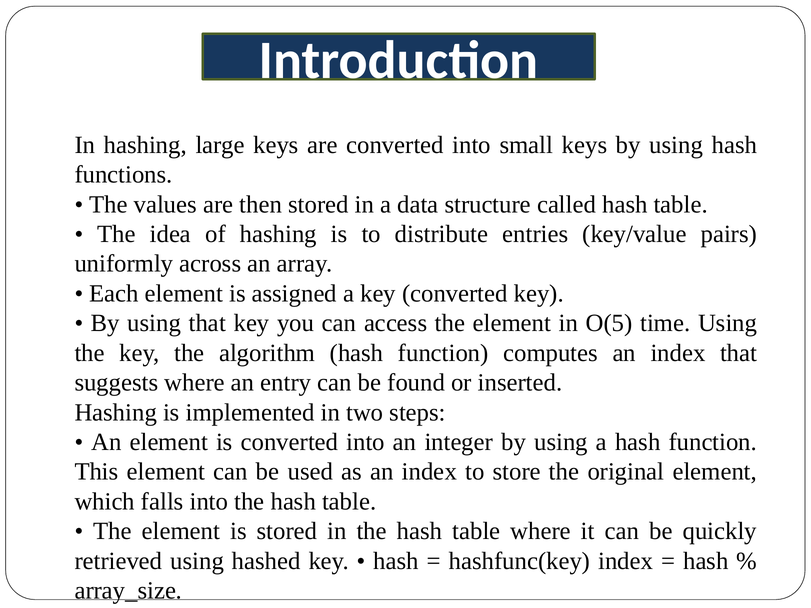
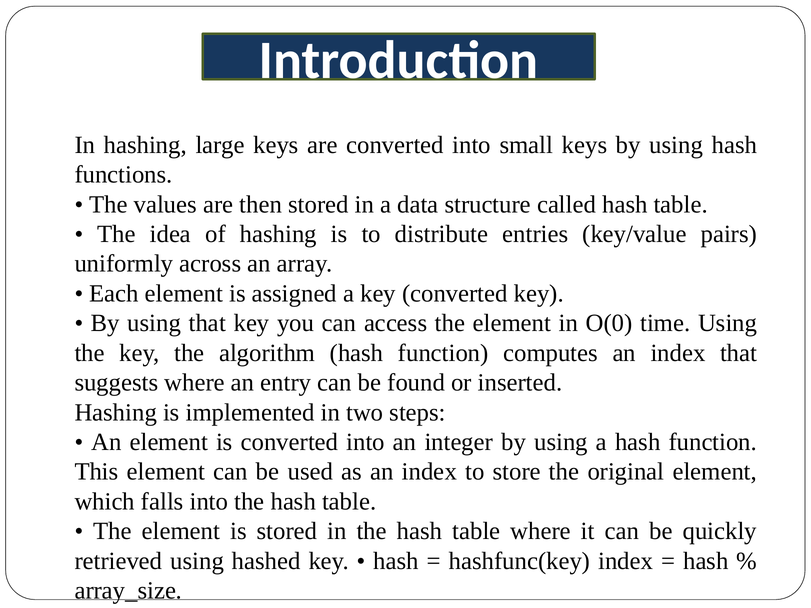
O(5: O(5 -> O(0 (609, 323)
